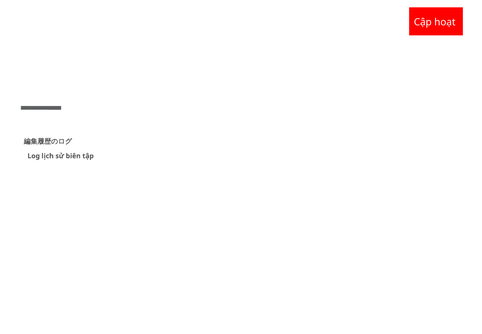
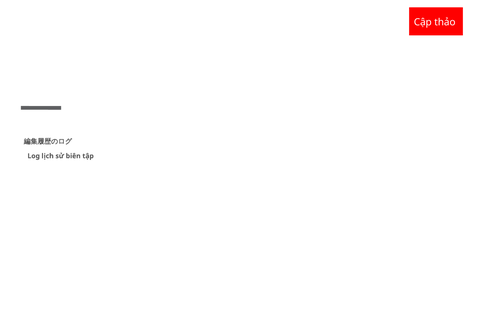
hoạt: hoạt -> thảo (445, 22)
